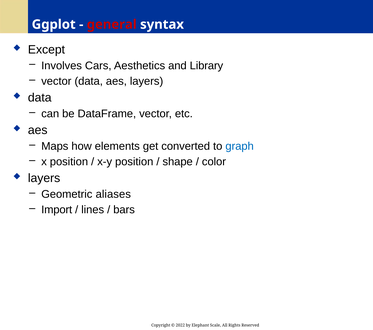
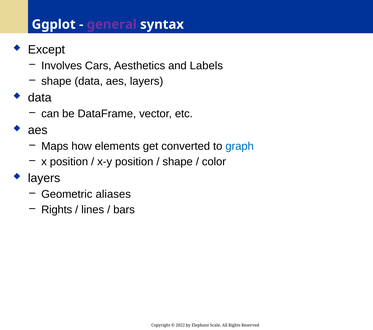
general colour: red -> purple (112, 24)
Library: Library -> Labels (206, 66)
vector: vector -> shape (56, 81)
Import: Import -> Rights (57, 210)
